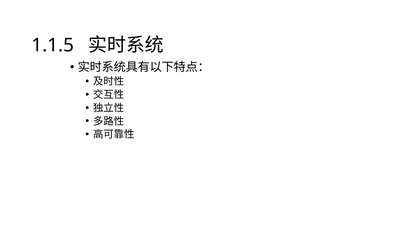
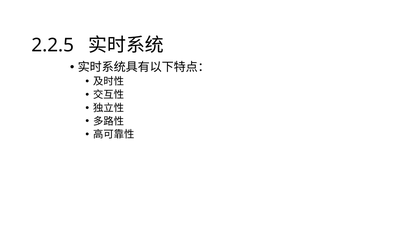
1.1.5: 1.1.5 -> 2.2.5 (53, 45)
